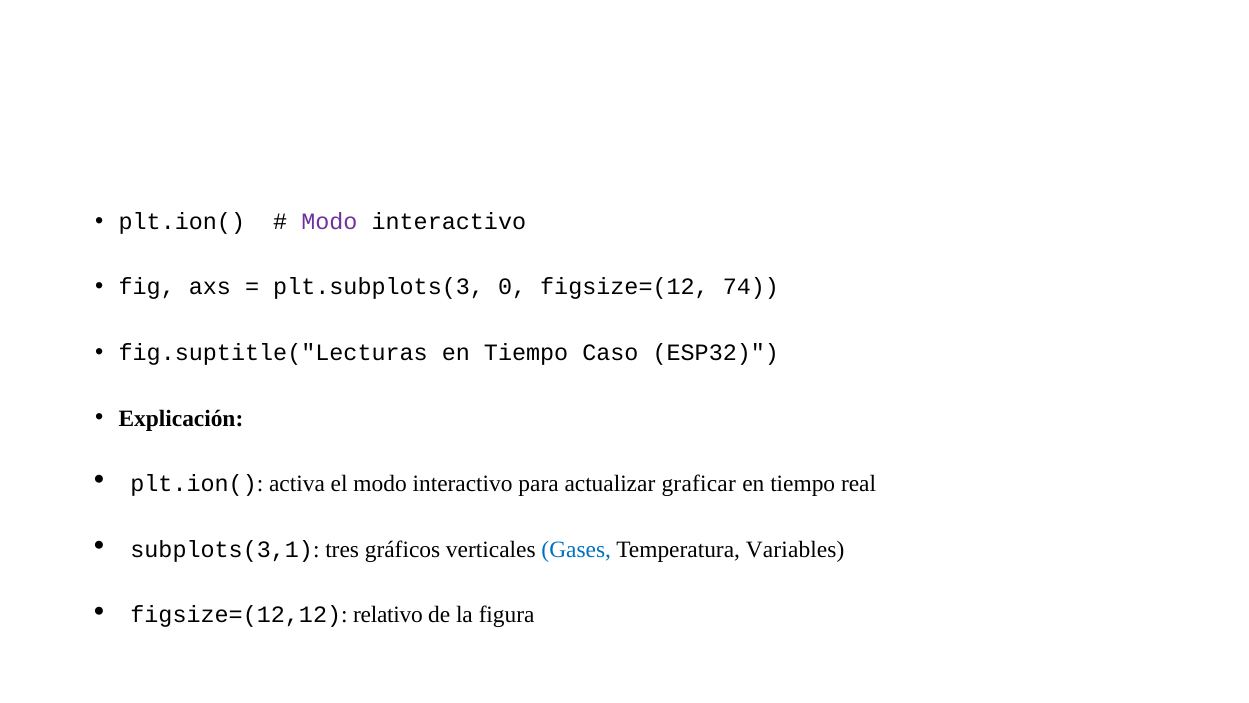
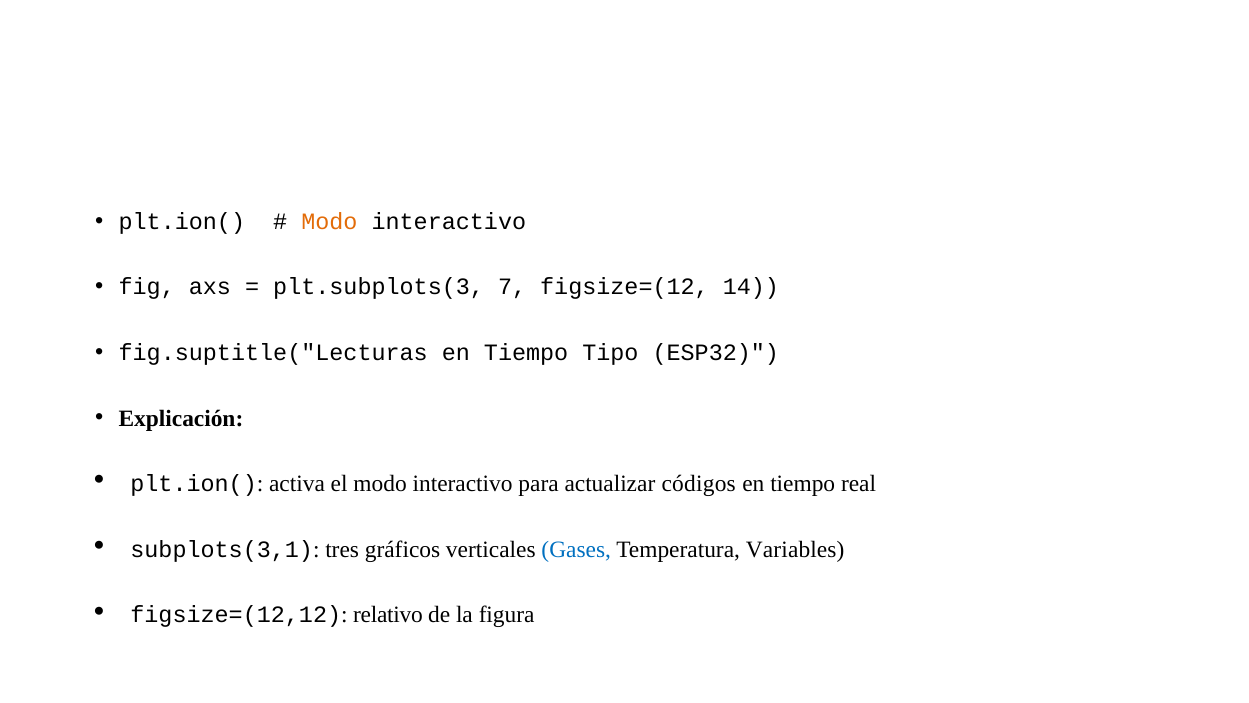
Modo colour: purple -> orange (329, 221)
0: 0 -> 7 (512, 287)
74: 74 -> 14 (751, 287)
Caso: Caso -> Tipo (610, 353)
graficar: graficar -> códigos (699, 484)
